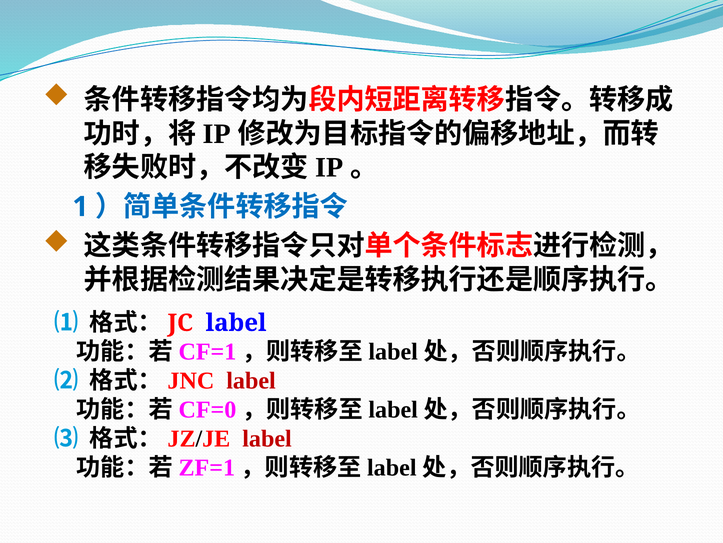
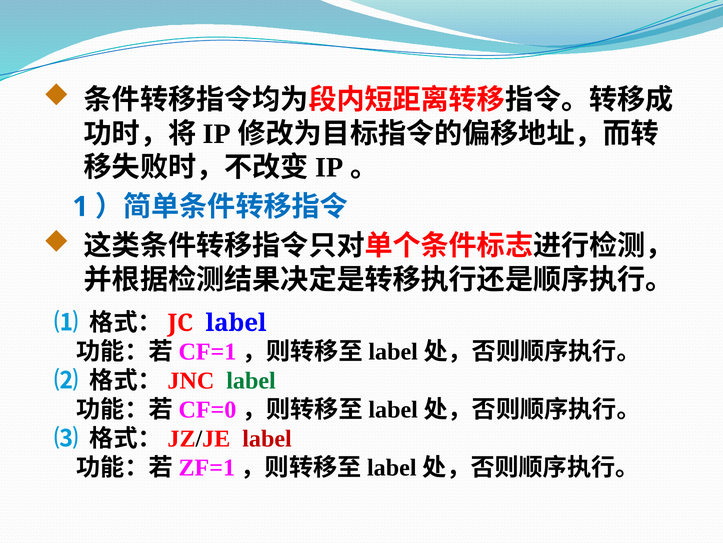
label colour: red -> green (251, 380)
